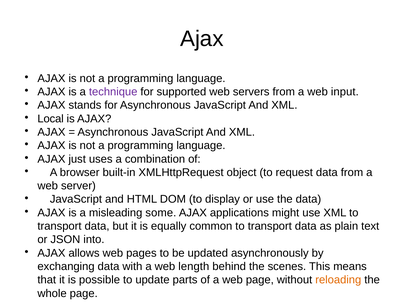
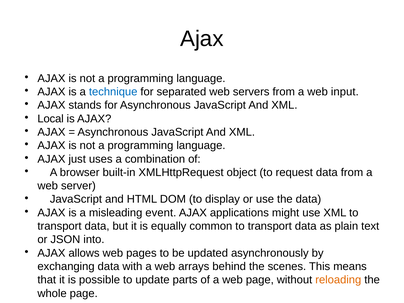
technique colour: purple -> blue (113, 92)
supported: supported -> separated (181, 92)
some: some -> event (161, 213)
length: length -> arrays (194, 266)
